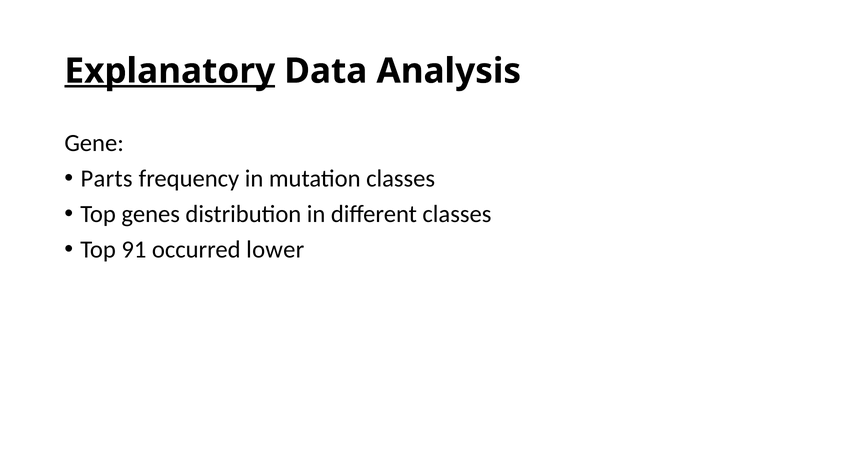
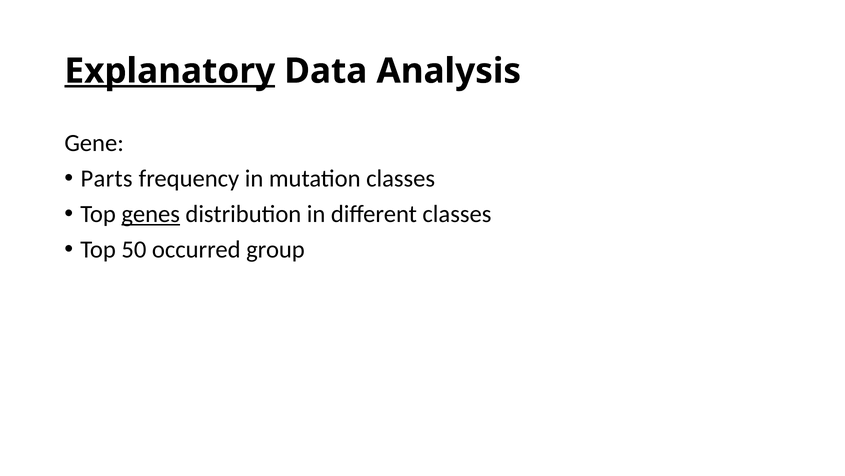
genes underline: none -> present (151, 214)
91: 91 -> 50 (134, 249)
lower: lower -> group (275, 249)
